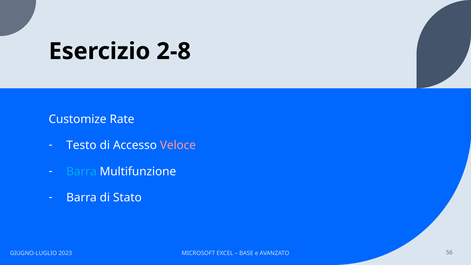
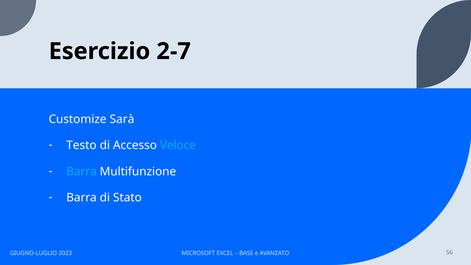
2-8: 2-8 -> 2-7 (174, 51)
Rate: Rate -> Sarà (122, 119)
Veloce colour: pink -> light blue (178, 145)
